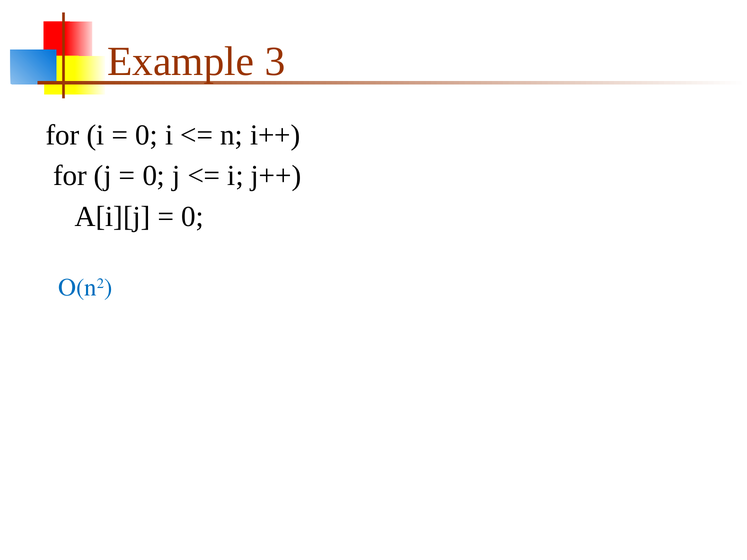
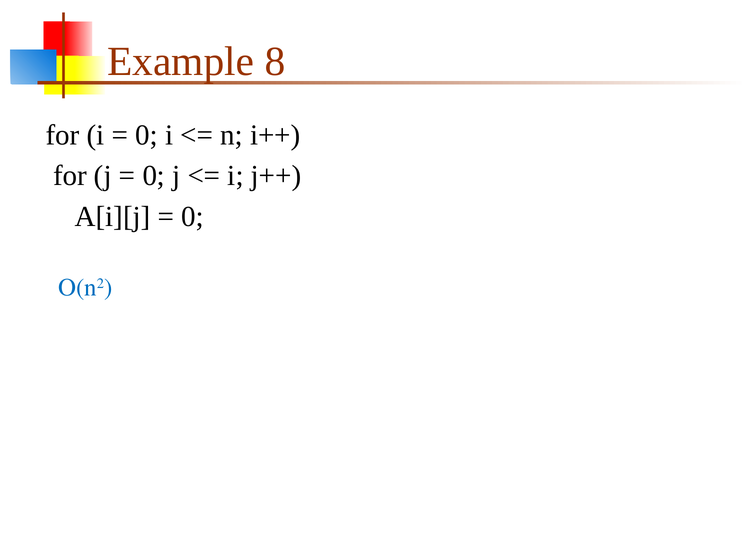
3: 3 -> 8 (275, 61)
